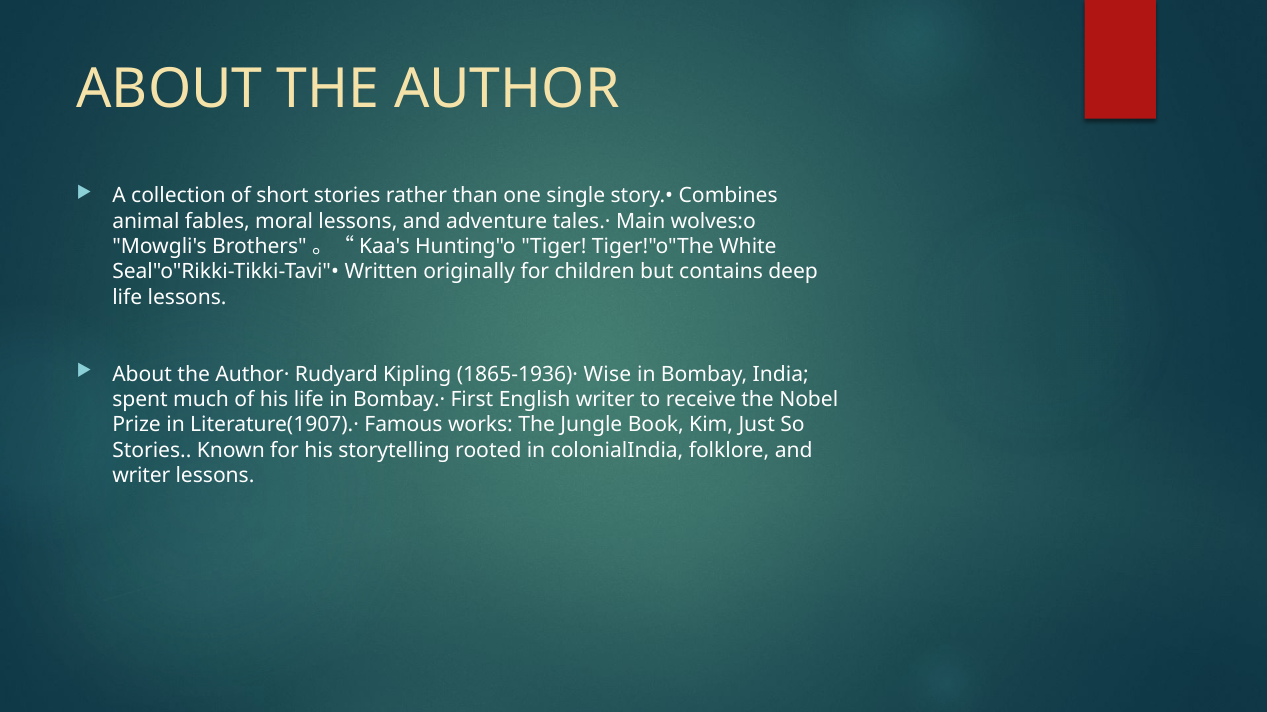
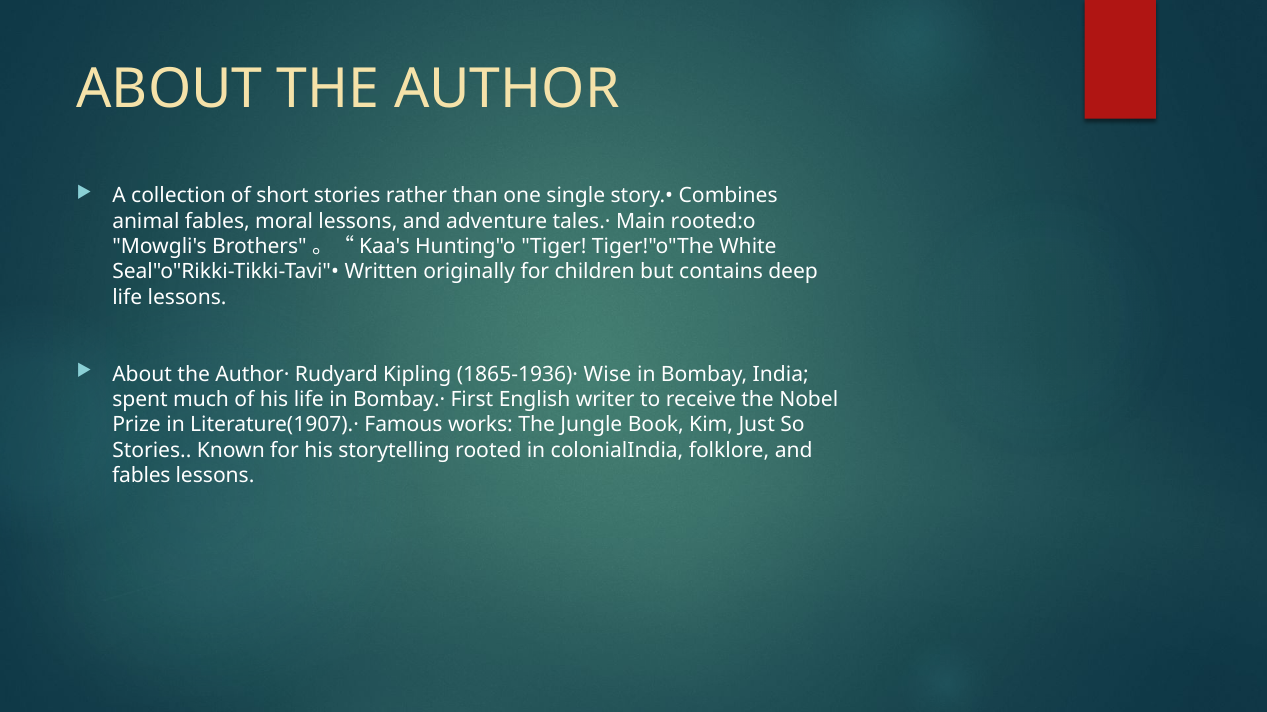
wolves:o: wolves:o -> rooted:o (713, 222)
writer: writer -> fables (141, 476)
